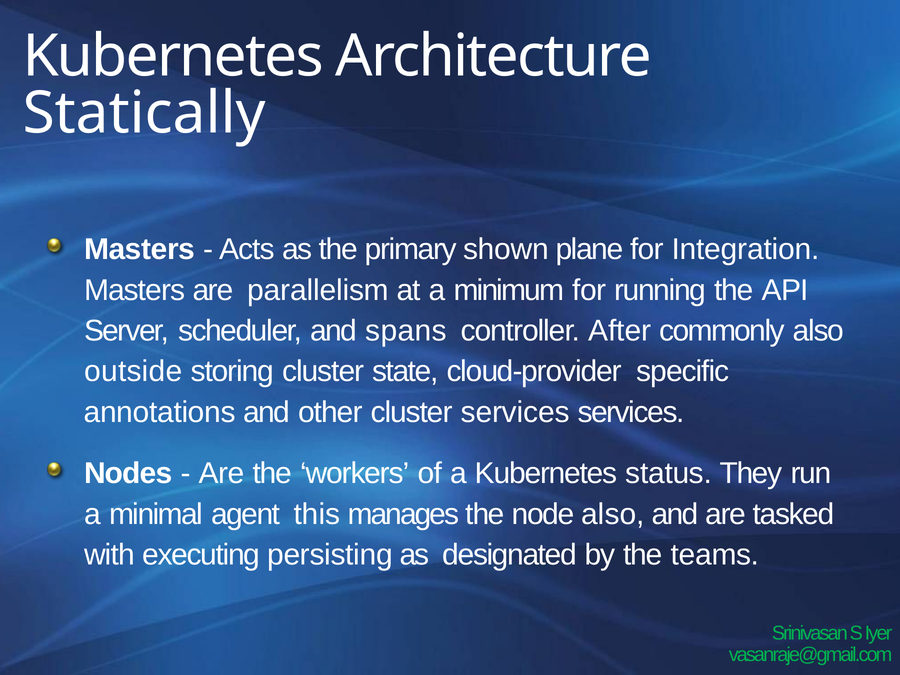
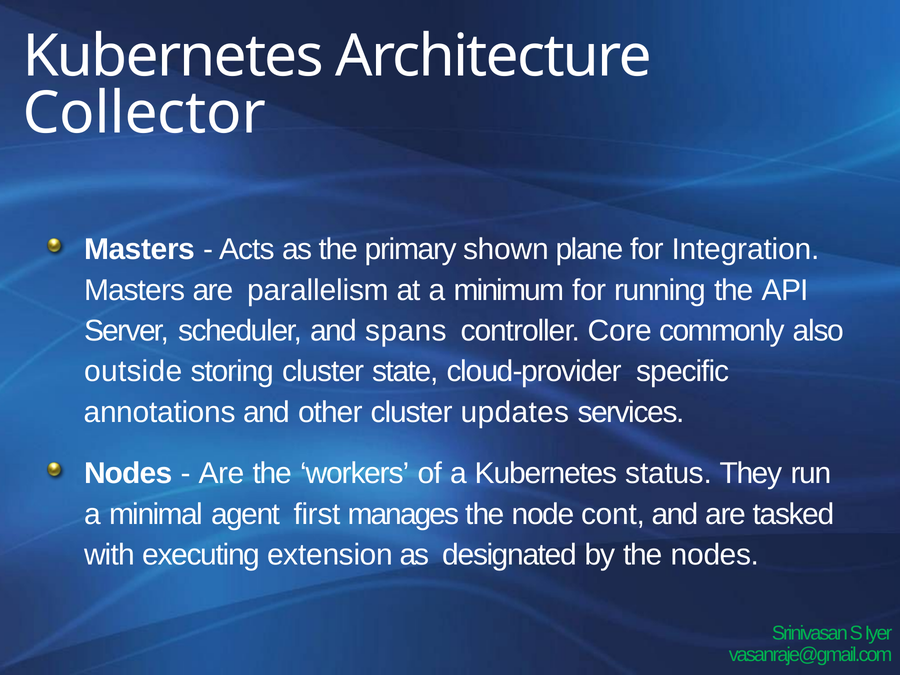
Statically: Statically -> Collector (144, 113)
After: After -> Core (620, 331)
cluster services: services -> updates (515, 412)
this: this -> first (317, 514)
node also: also -> cont (613, 514)
persisting: persisting -> extension (330, 555)
the teams: teams -> nodes (715, 555)
